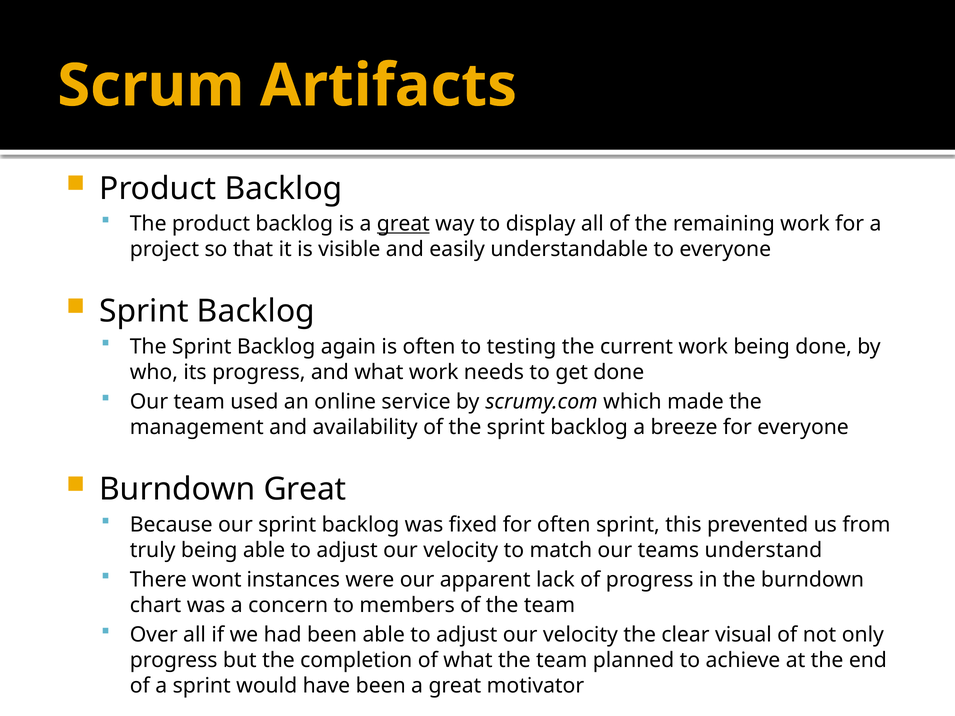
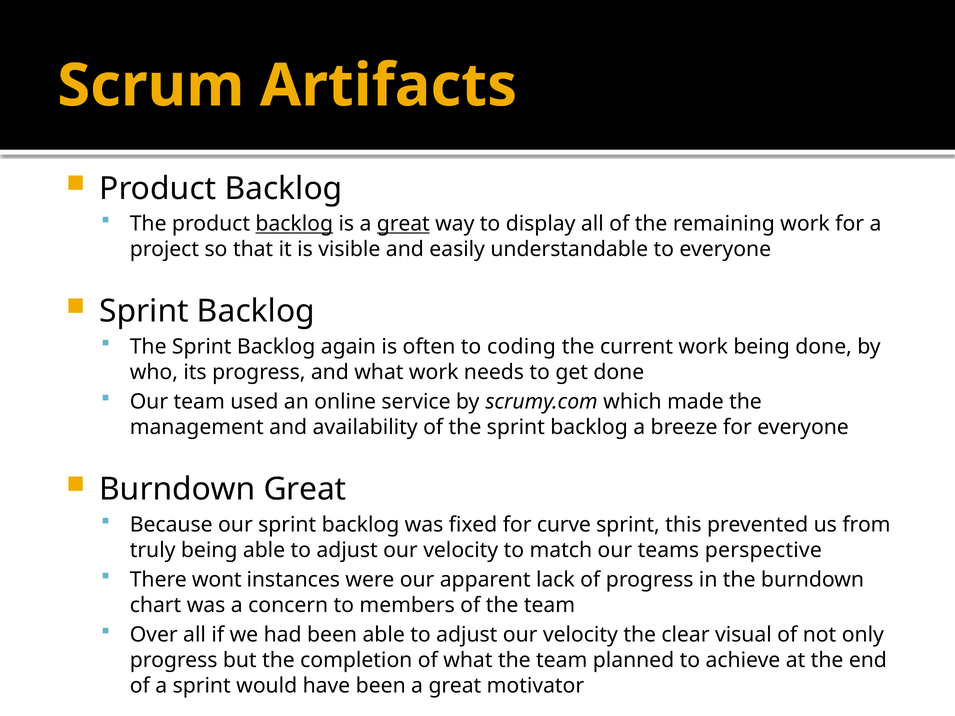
backlog underline: none -> present (294, 224)
testing: testing -> coding (521, 347)
for often: often -> curve (564, 525)
understand: understand -> perspective (763, 550)
